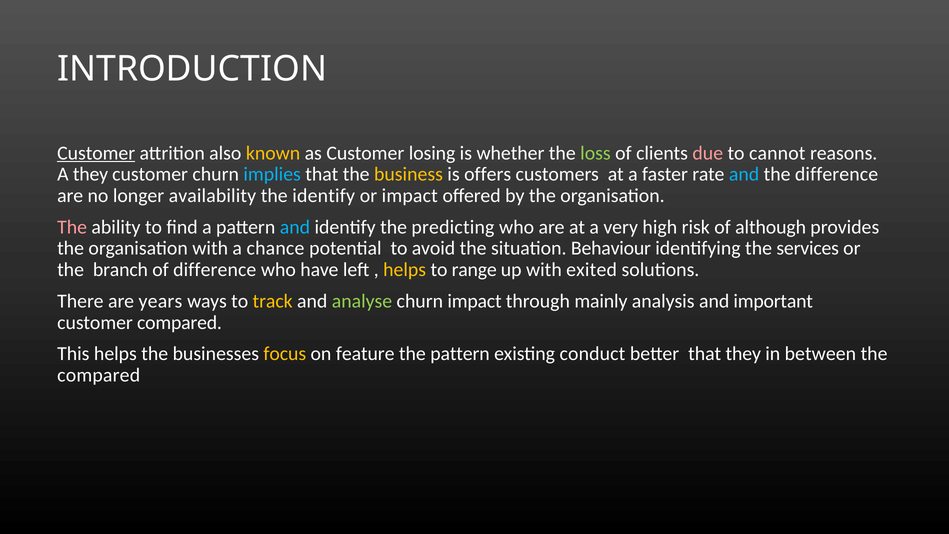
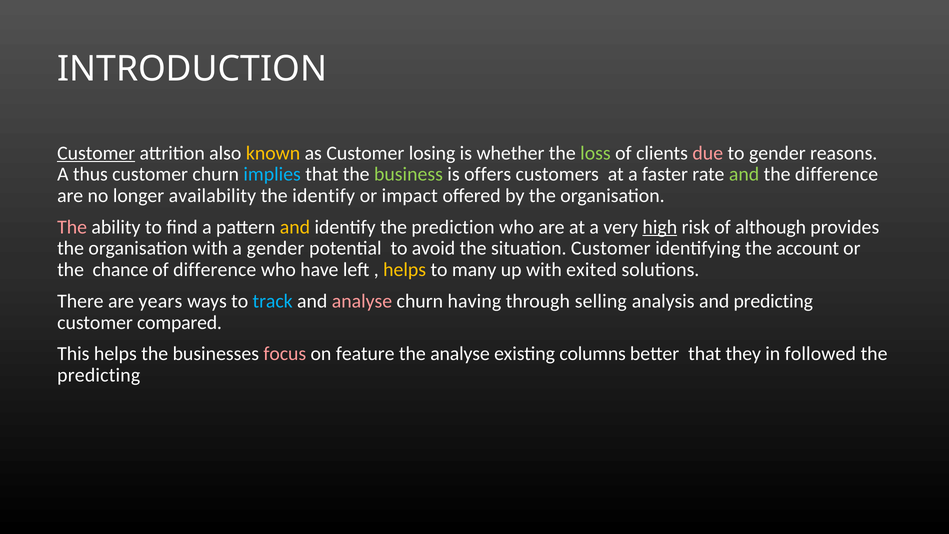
to cannot: cannot -> gender (777, 153)
A they: they -> thus (90, 174)
business colour: yellow -> light green (408, 174)
and colour: light blue -> light green (744, 174)
and colour: light blue -> yellow (295, 227)
predicting: predicting -> prediction (453, 227)
high underline: none -> present (660, 227)
a chance: chance -> gender (275, 248)
situation Behaviour: Behaviour -> Customer (611, 248)
services: services -> account (808, 248)
branch: branch -> chance (120, 270)
range: range -> many (474, 270)
track colour: yellow -> light blue (273, 301)
analyse colour: light green -> pink (362, 301)
churn impact: impact -> having (474, 301)
mainly: mainly -> selling (601, 301)
and important: important -> predicting (773, 301)
focus colour: yellow -> pink (285, 354)
the pattern: pattern -> analyse (460, 354)
conduct: conduct -> columns (593, 354)
between: between -> followed (820, 354)
compared: compared -> predicting (99, 375)
